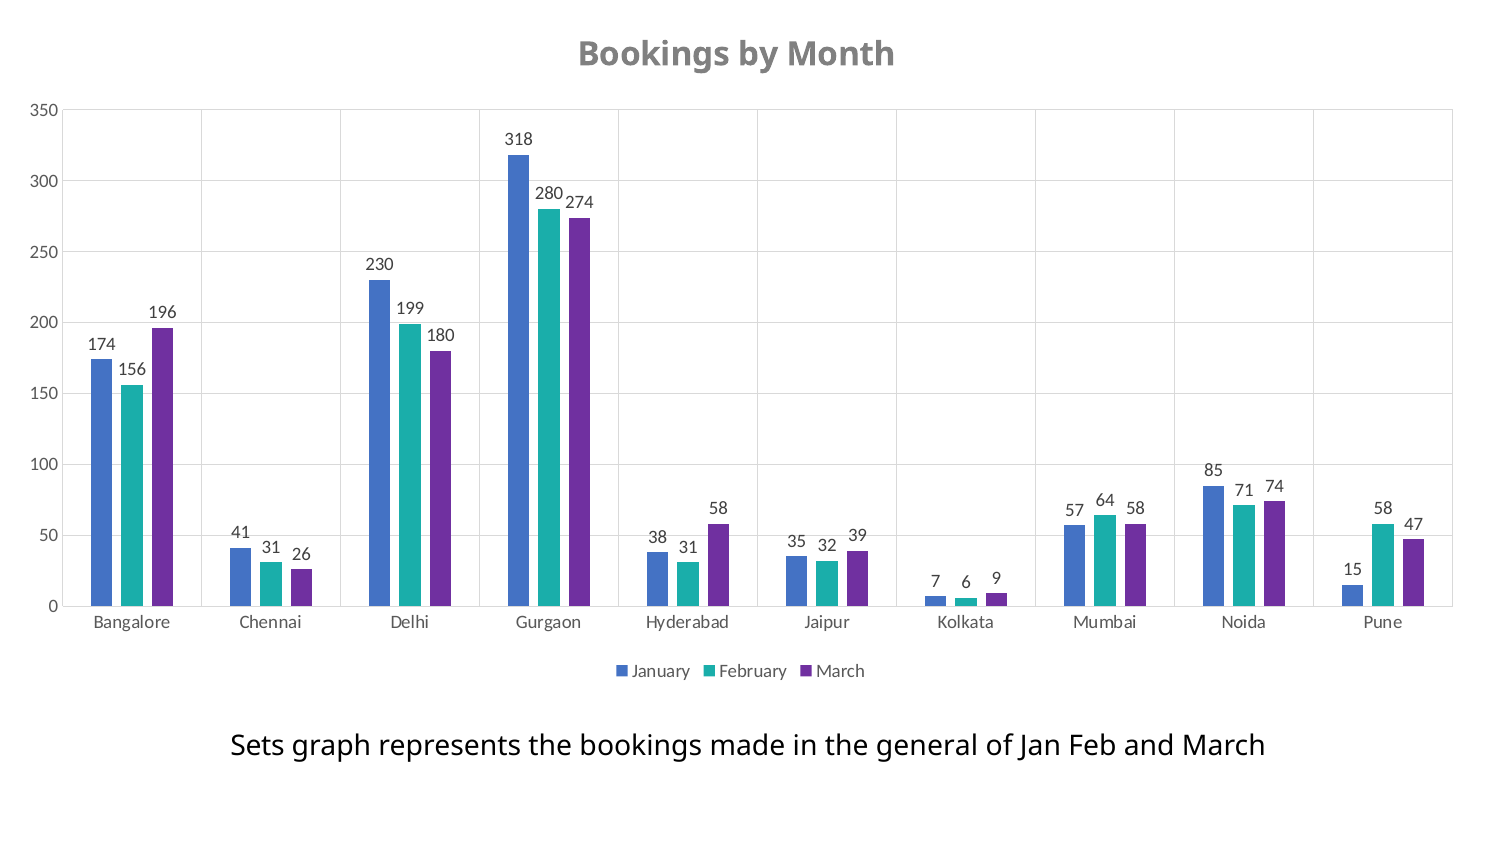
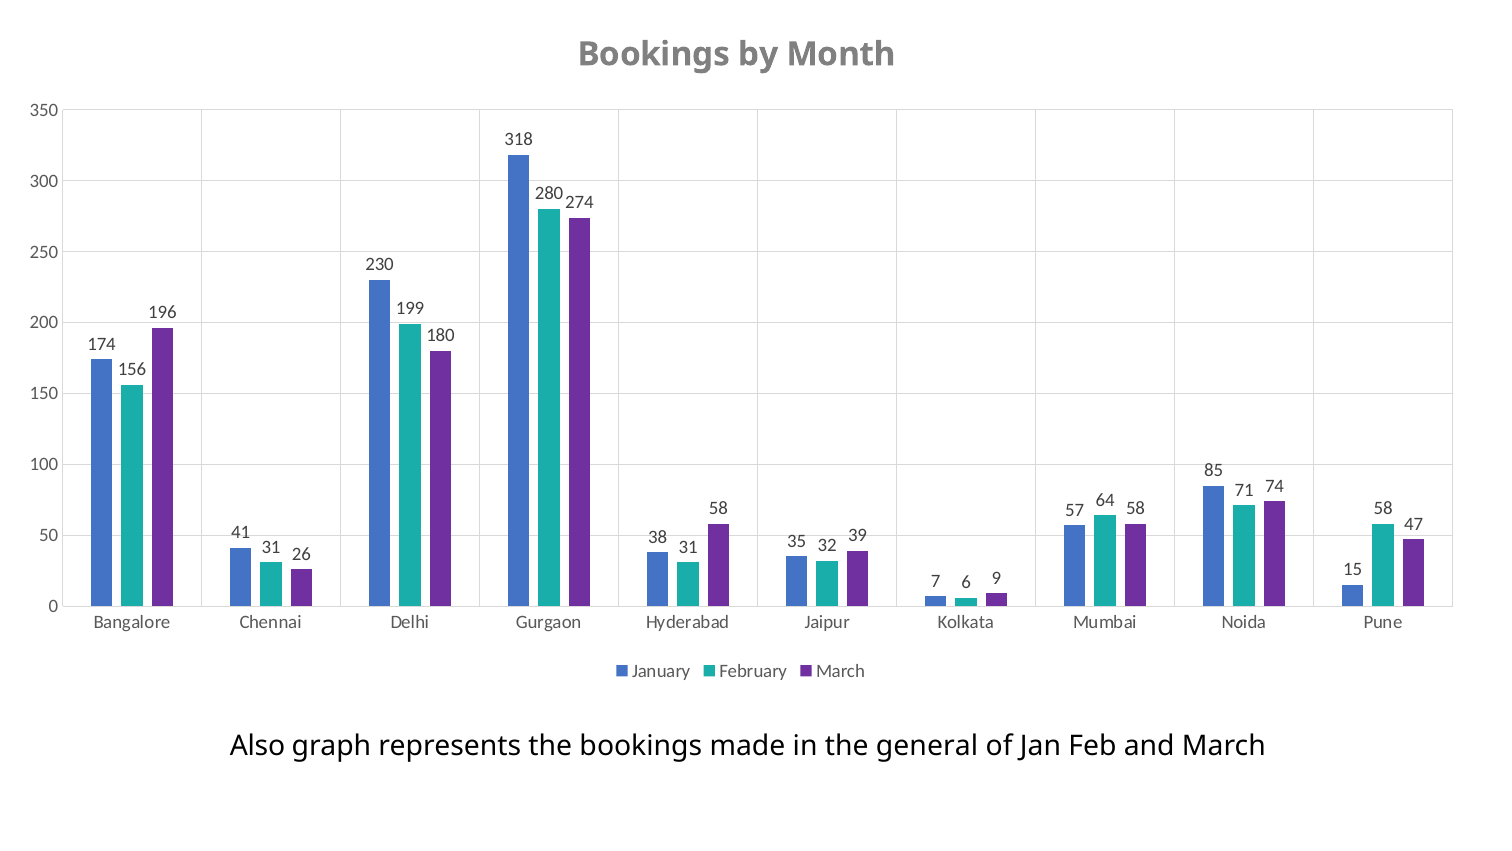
Sets: Sets -> Also (258, 746)
